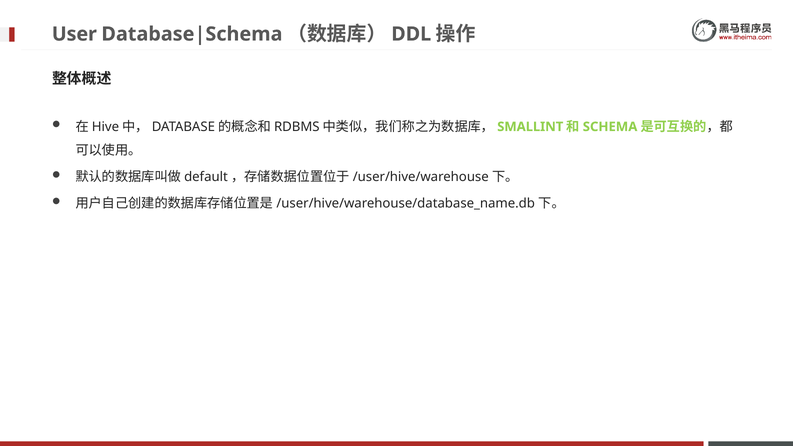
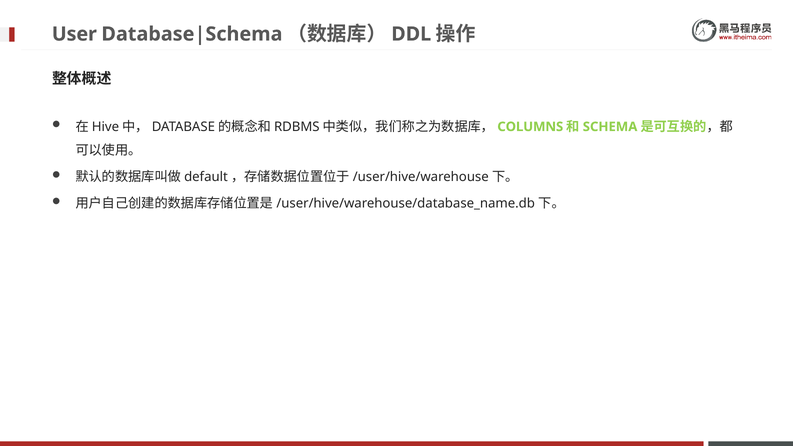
SMALLINT: SMALLINT -> COLUMNS (530, 127)
